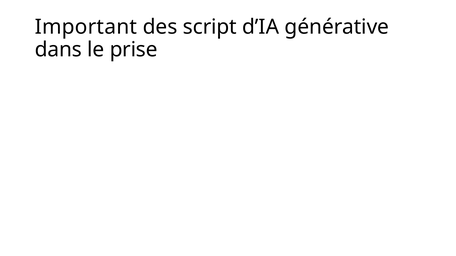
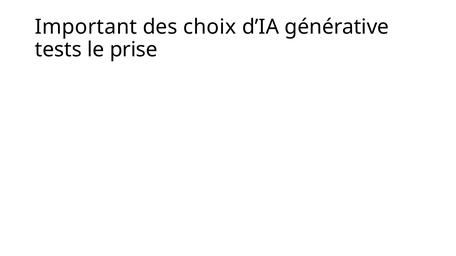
script: script -> choix (210, 27)
dans: dans -> tests (58, 50)
